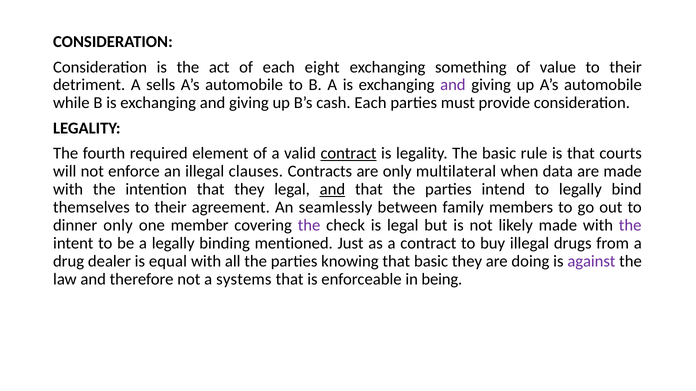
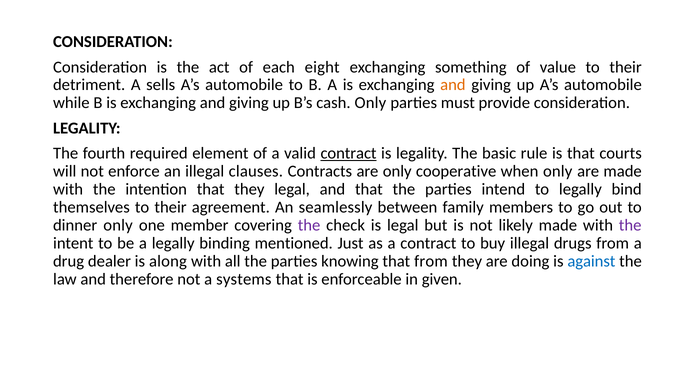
and colour: purple -> orange (453, 85)
cash Each: Each -> Only (370, 103)
multilateral: multilateral -> cooperative (456, 172)
when data: data -> only (558, 172)
and underline: present -> none (332, 190)
equal: equal -> along (168, 262)
that basic: basic -> from (431, 262)
against colour: purple -> blue (591, 262)
being: being -> given (442, 280)
